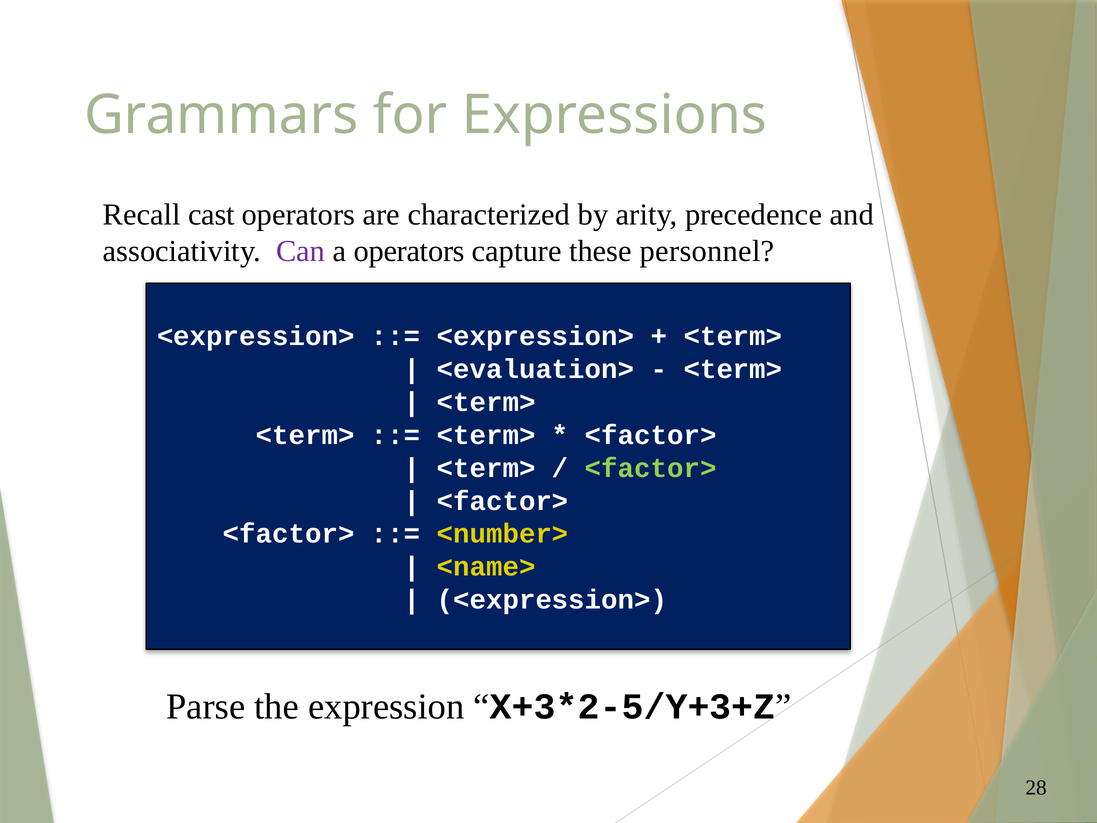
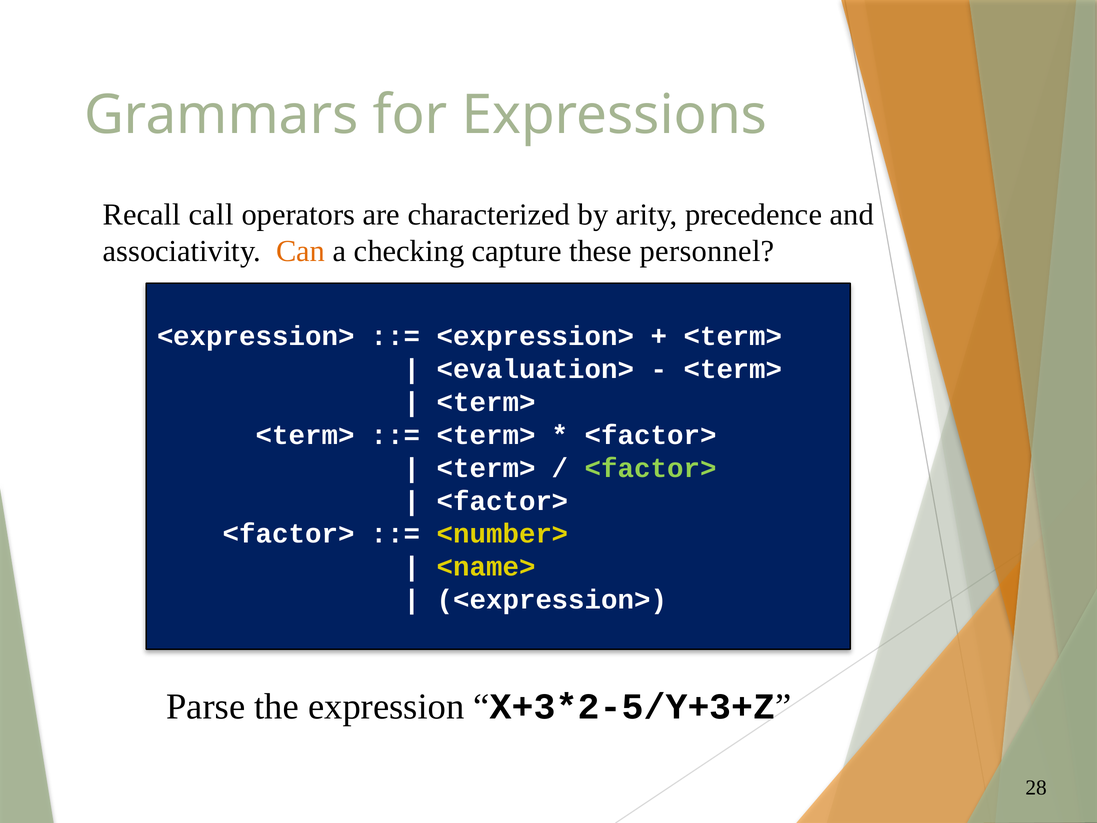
cast: cast -> call (211, 215)
Can colour: purple -> orange (301, 251)
a operators: operators -> checking (409, 251)
